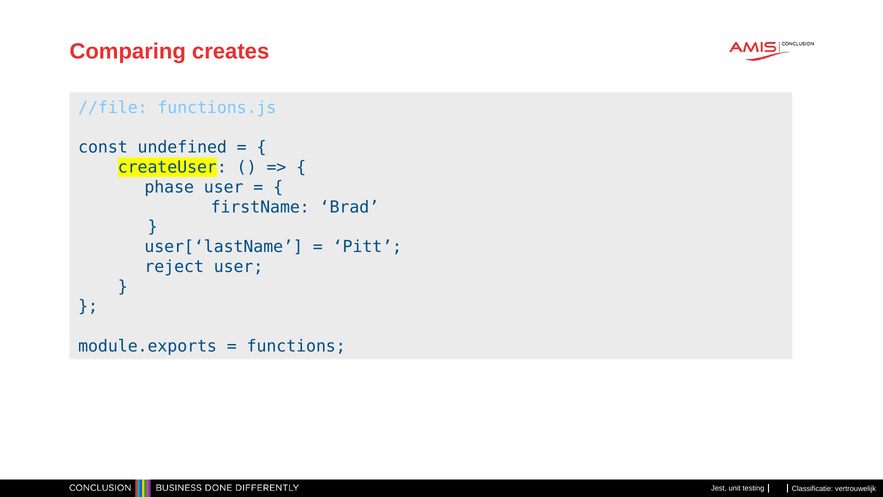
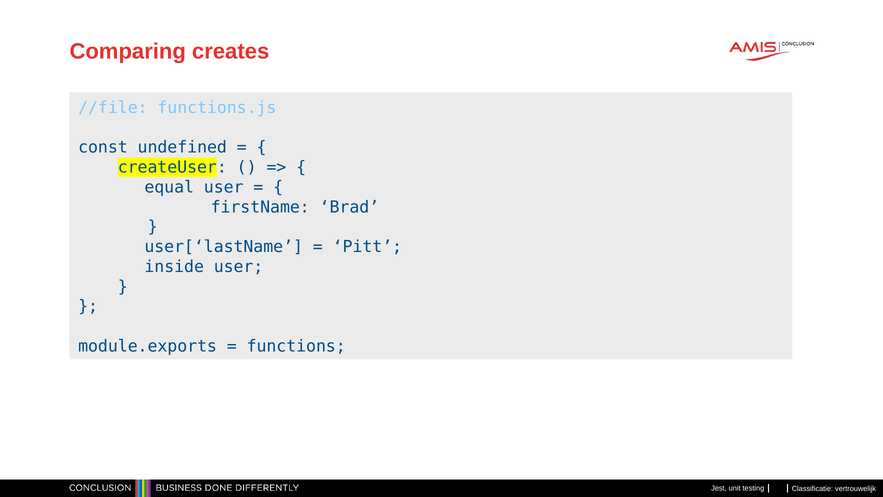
phase: phase -> equal (169, 187)
reject: reject -> inside (174, 267)
